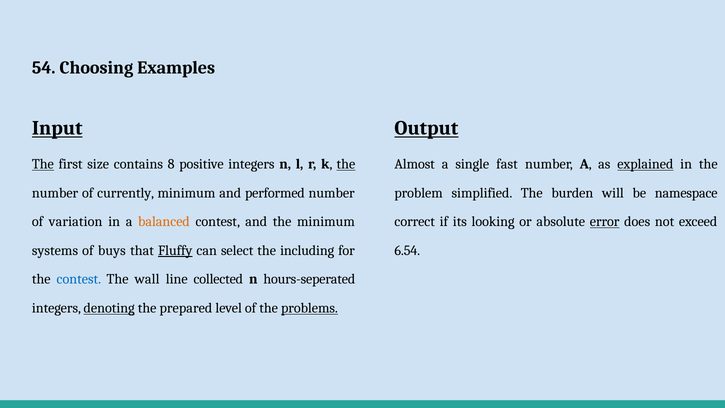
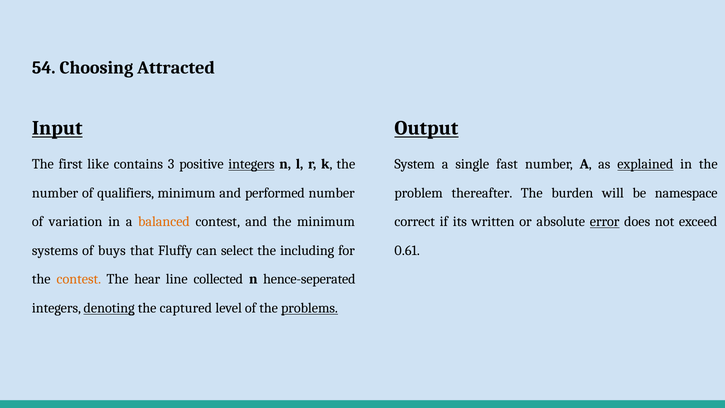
Examples: Examples -> Attracted (176, 68)
The underline: present -> none (43, 164)
size: size -> like (98, 164)
8: 8 -> 3 (171, 164)
integers underline: none -> present (251, 164)
the underline: present -> none (346, 164)
Almost: Almost -> System (415, 164)
currently: currently -> qualifiers (126, 193)
simplified: simplified -> thereafter (482, 193)
looking: looking -> written (493, 222)
Fluffy underline: present -> none (175, 250)
6.54: 6.54 -> 0.61 (407, 250)
contest colour: blue -> orange (79, 279)
wall: wall -> hear (147, 279)
hours-seperated: hours-seperated -> hence-seperated (309, 279)
prepared: prepared -> captured (186, 308)
